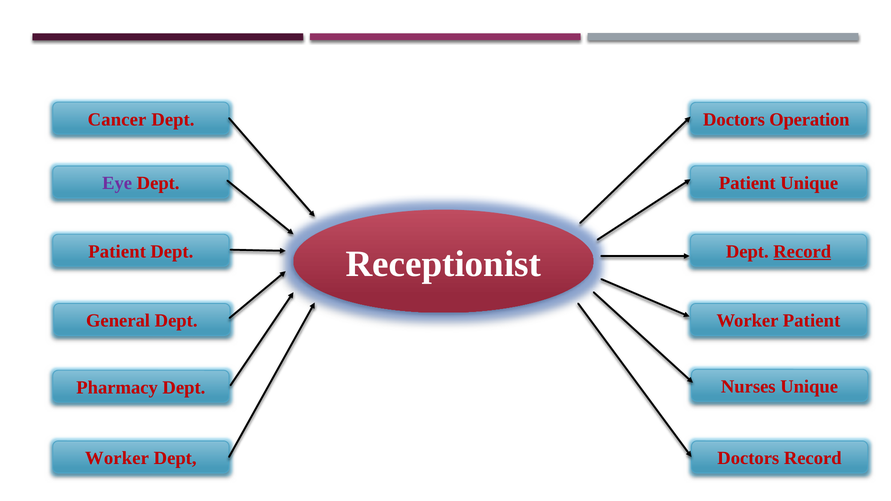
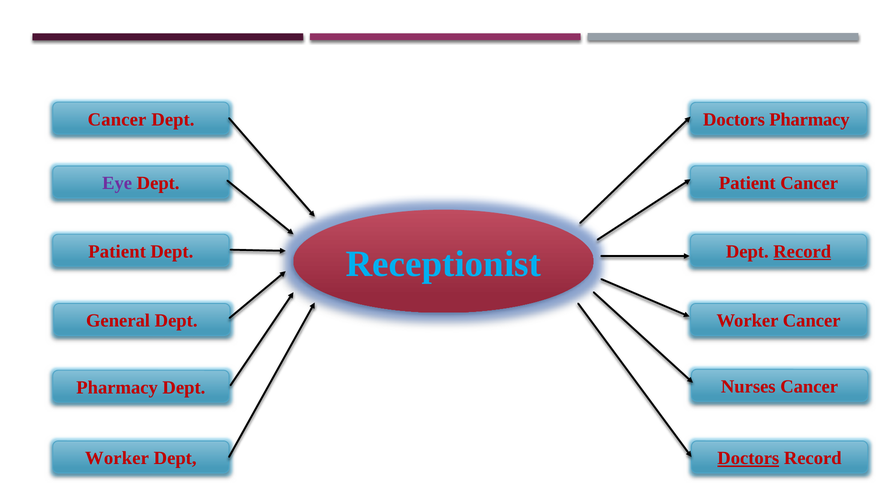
Doctors Operation: Operation -> Pharmacy (809, 120)
Patient Unique: Unique -> Cancer (809, 183)
Receptionist colour: white -> light blue (443, 264)
Worker Patient: Patient -> Cancer (812, 321)
Nurses Unique: Unique -> Cancer (809, 387)
Doctors underline: none -> present (748, 458)
